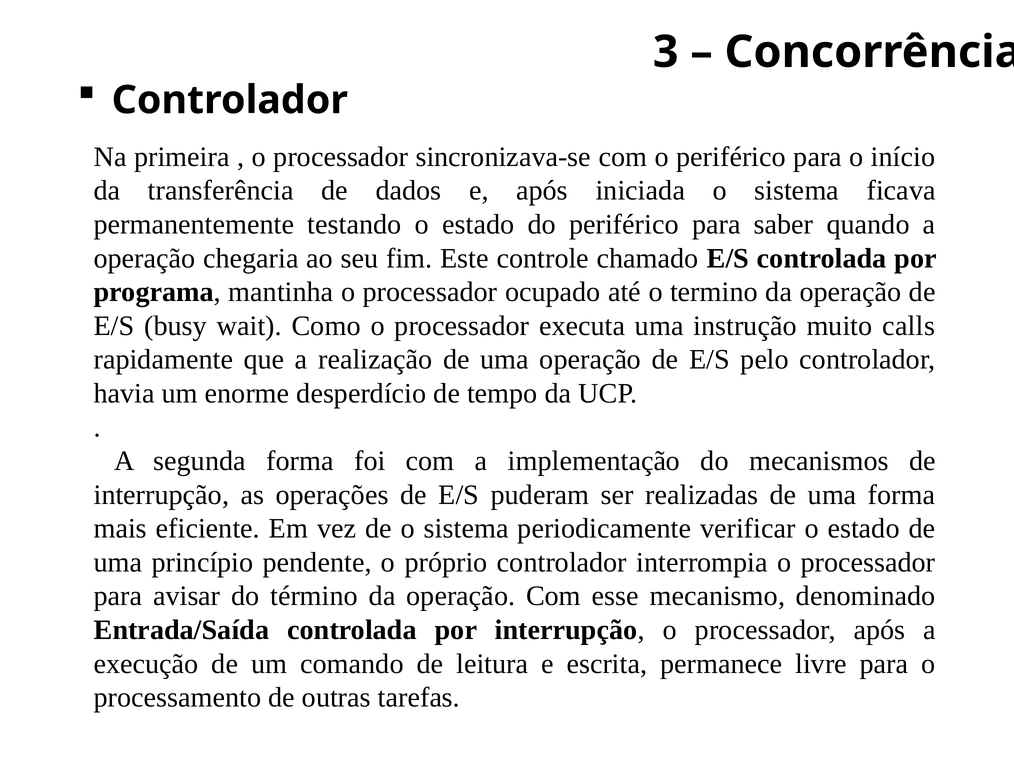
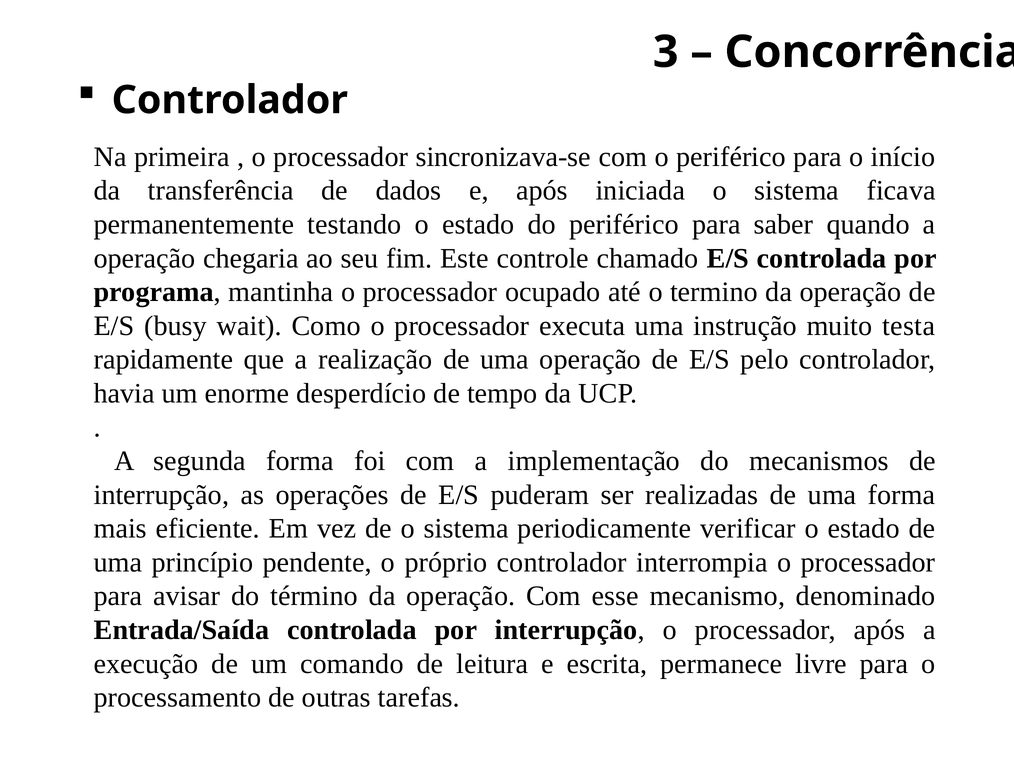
calls: calls -> testa (909, 326)
